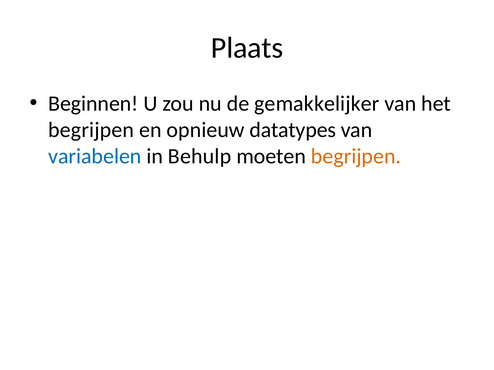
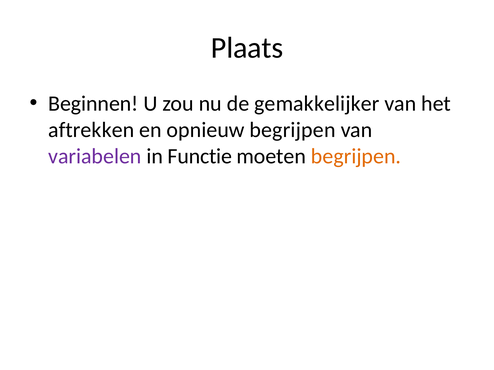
begrijpen: begrijpen -> aftrekken (91, 130)
opnieuw datatypes: datatypes -> begrijpen (293, 130)
variabelen colour: blue -> purple (95, 156)
Behulp: Behulp -> Functie (200, 156)
